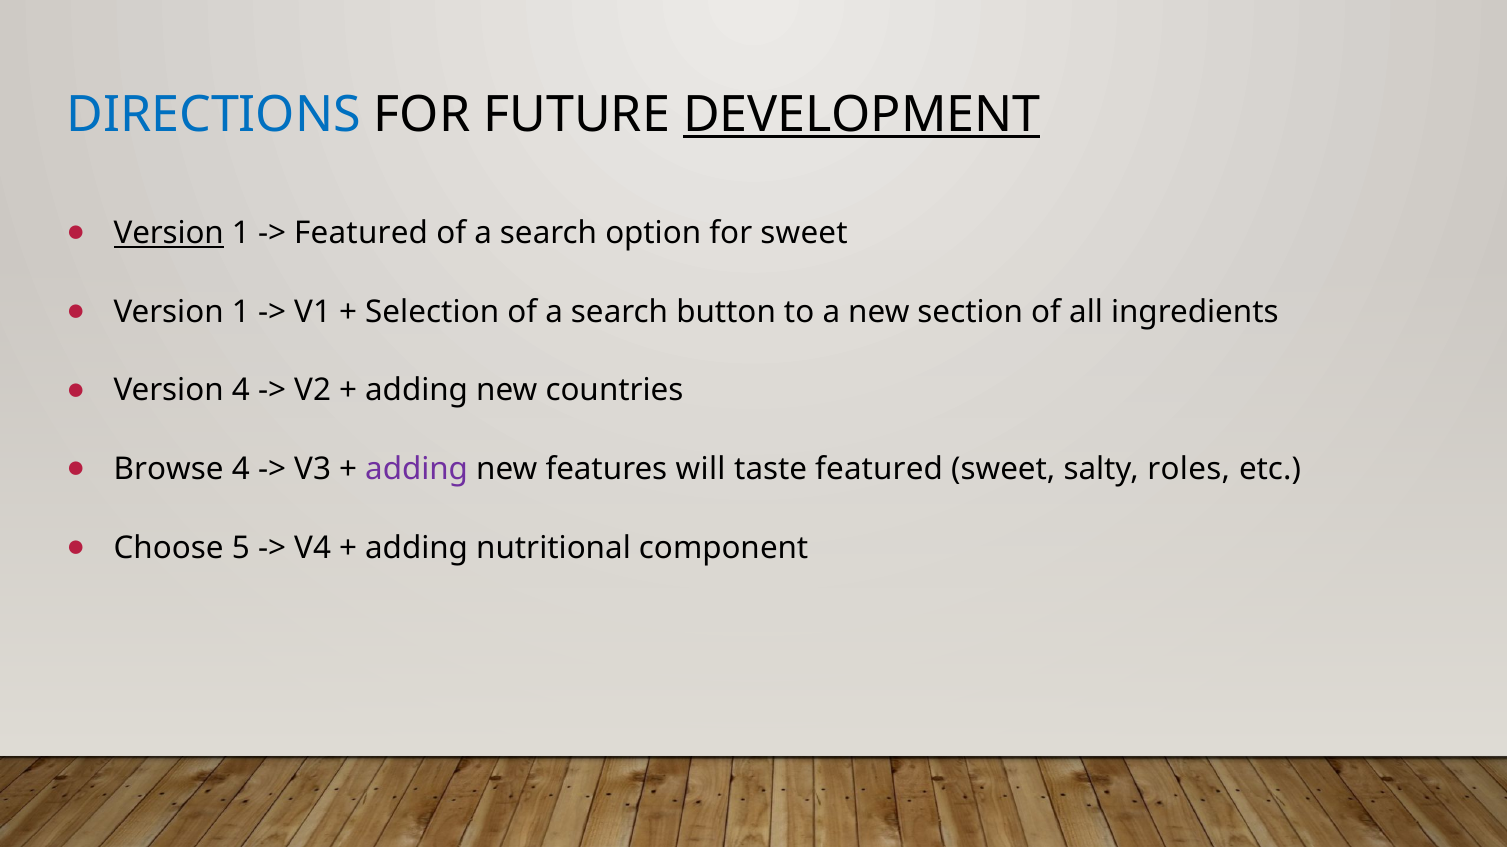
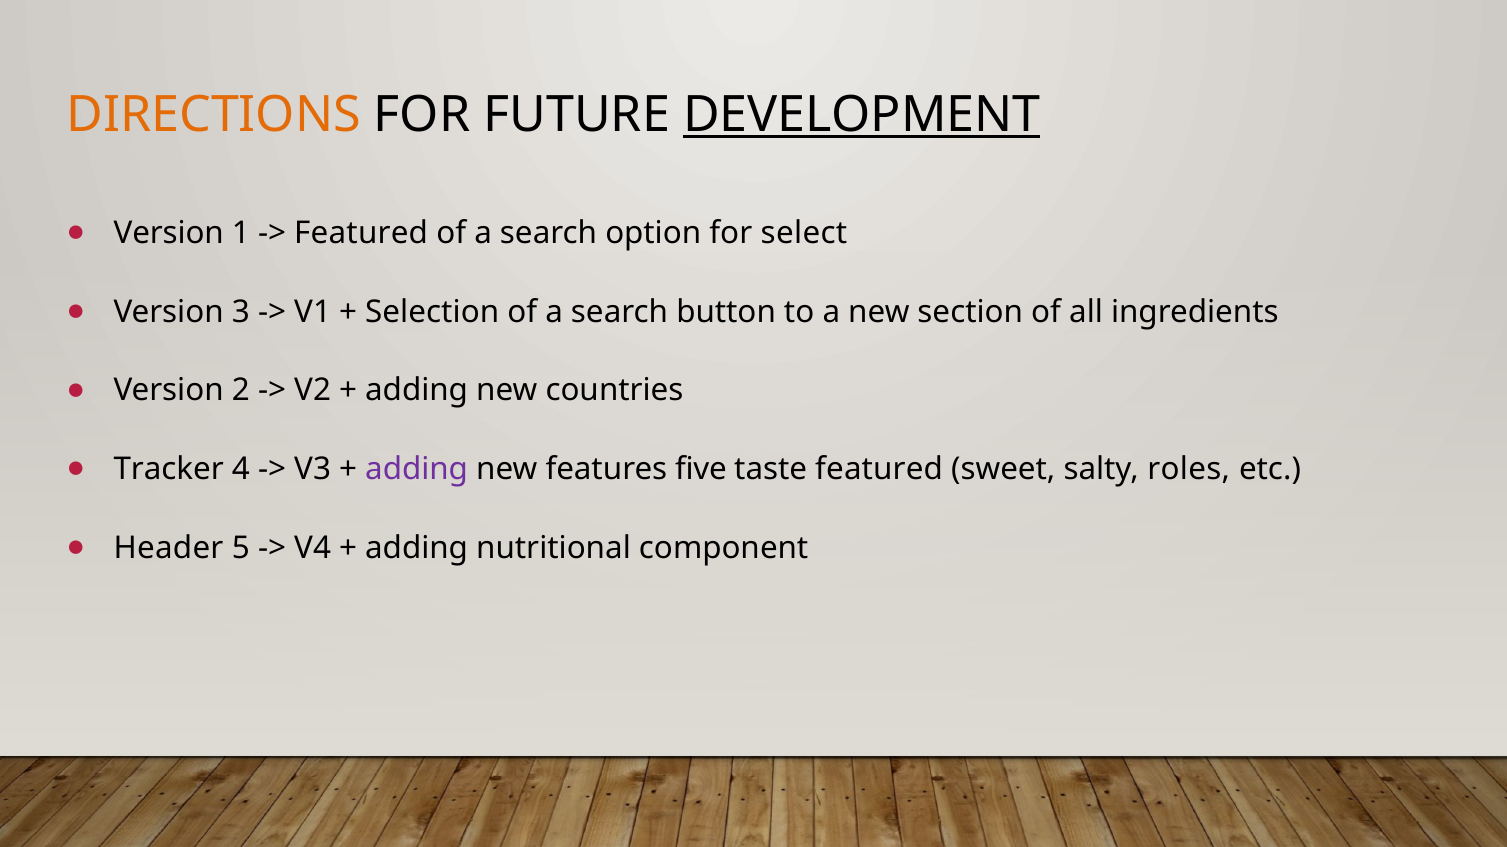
DIRECTIONS colour: blue -> orange (214, 115)
Version underline: present -> none (169, 234)
for sweet: sweet -> select (804, 234)
1: 1 -> 3 (241, 312)
Version 4: 4 -> 2 (241, 391)
Browse: Browse -> Tracker (169, 470)
will: will -> five (701, 470)
Choose: Choose -> Header (169, 548)
